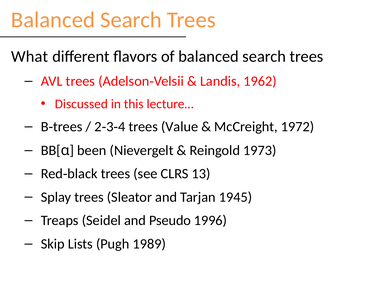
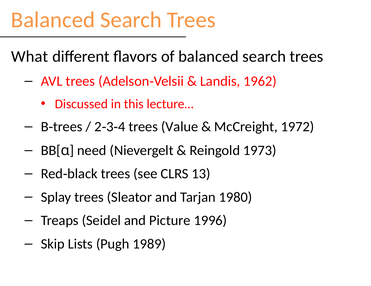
been: been -> need (92, 151)
1945: 1945 -> 1980 (235, 198)
Pseudo: Pseudo -> Picture (170, 221)
